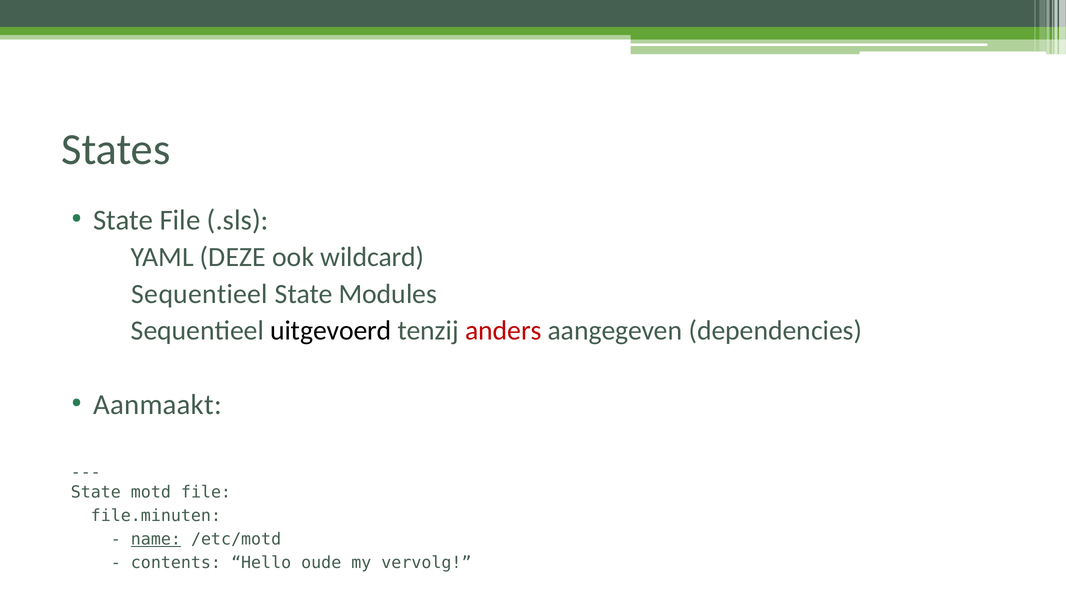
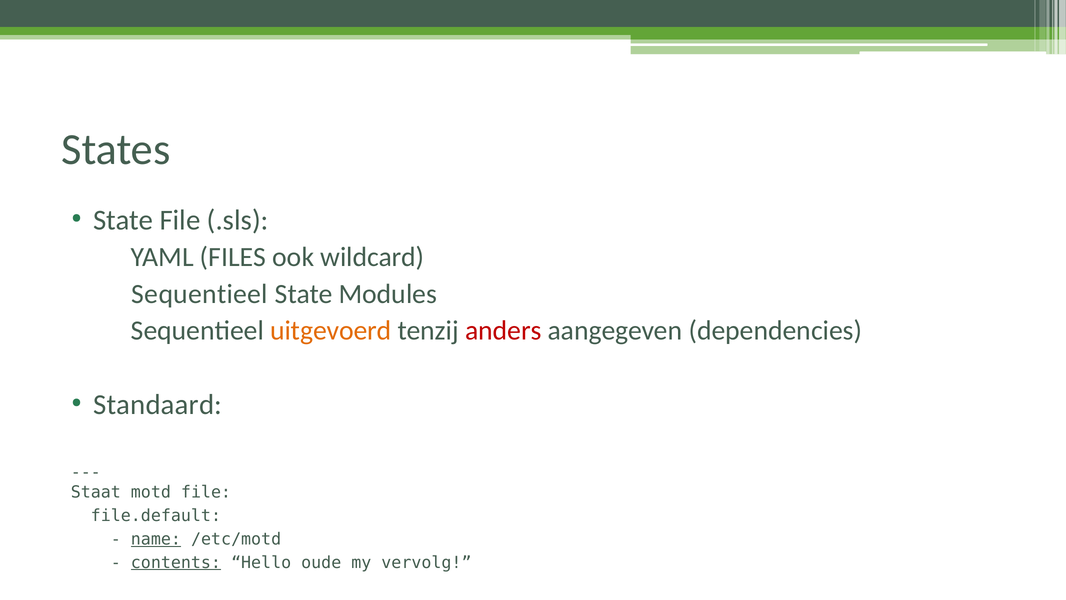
DEZE: DEZE -> FILES (233, 257)
uitgevoerd colour: black -> orange (331, 330)
Aanmaakt: Aanmaakt -> Standaard (158, 404)
State: State -> Staat (96, 492)
file.minuten: file.minuten -> file.default (156, 515)
contents underline: none -> present (176, 562)
